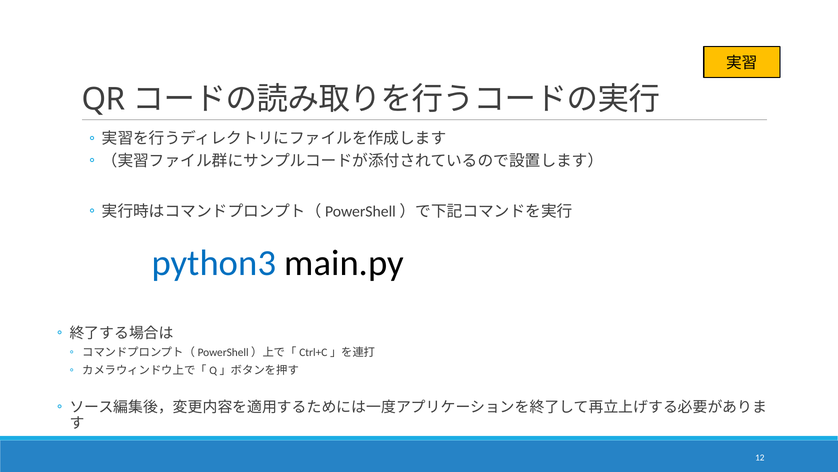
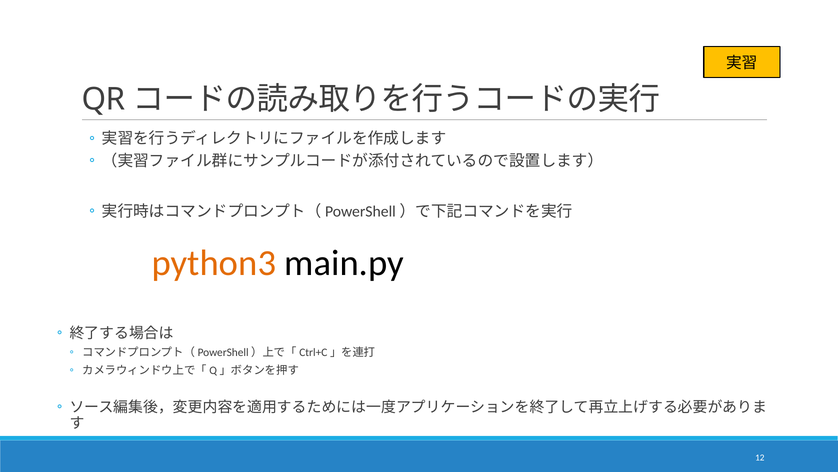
python3 colour: blue -> orange (214, 263)
